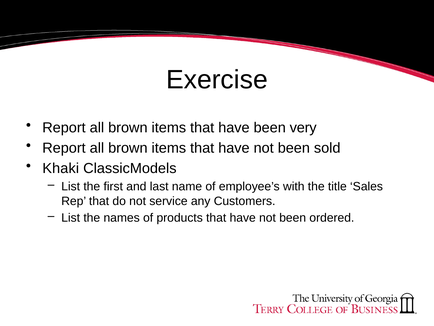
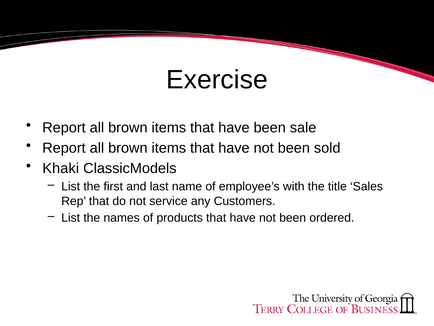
very: very -> sale (303, 128)
